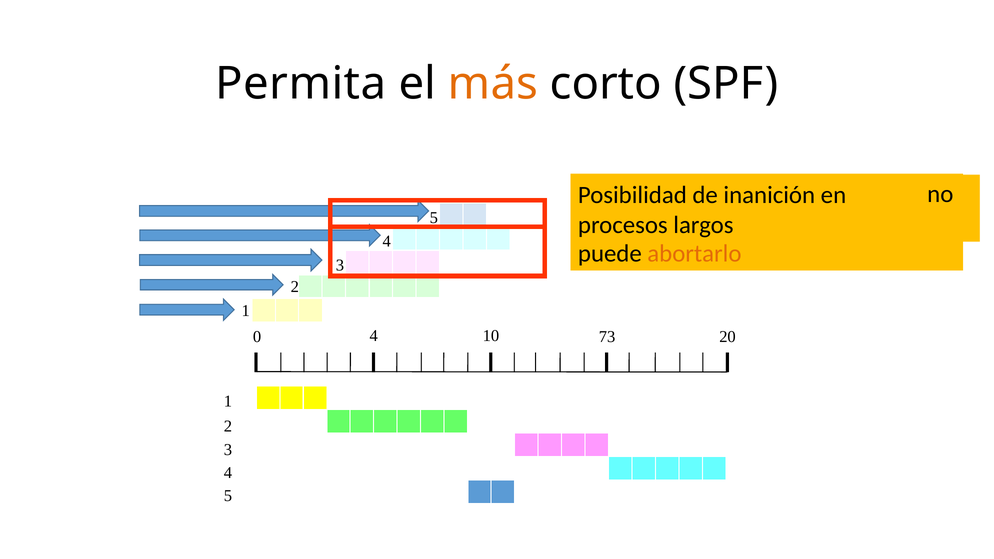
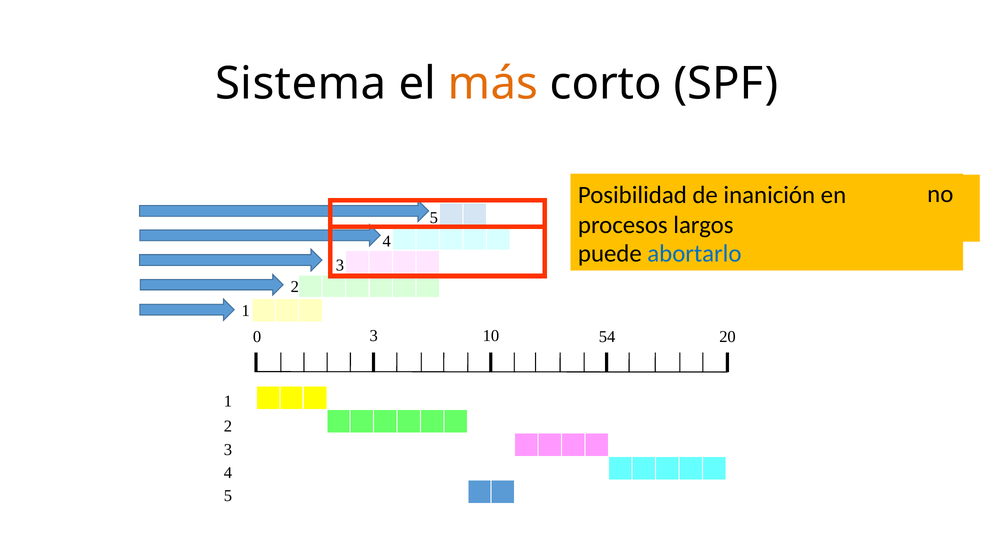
Permita: Permita -> Sistema (301, 83)
abortarlo colour: orange -> blue (694, 254)
0 4: 4 -> 3 (374, 336)
73: 73 -> 54 (607, 337)
